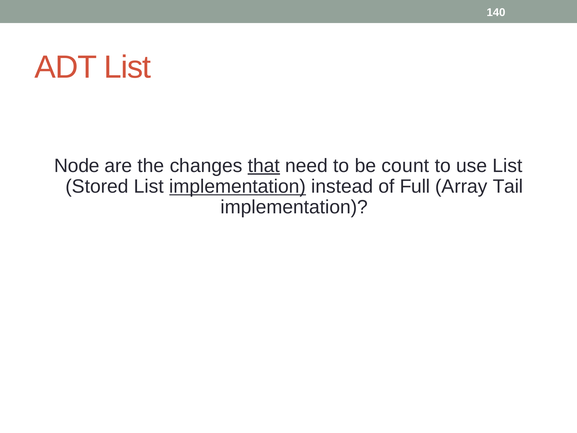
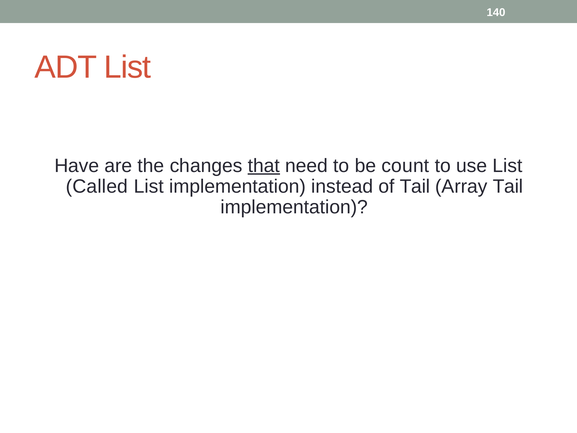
Node: Node -> Have (77, 166)
Stored: Stored -> Called (97, 186)
implementation underline: present -> none (238, 186)
of Full: Full -> Tail (415, 186)
